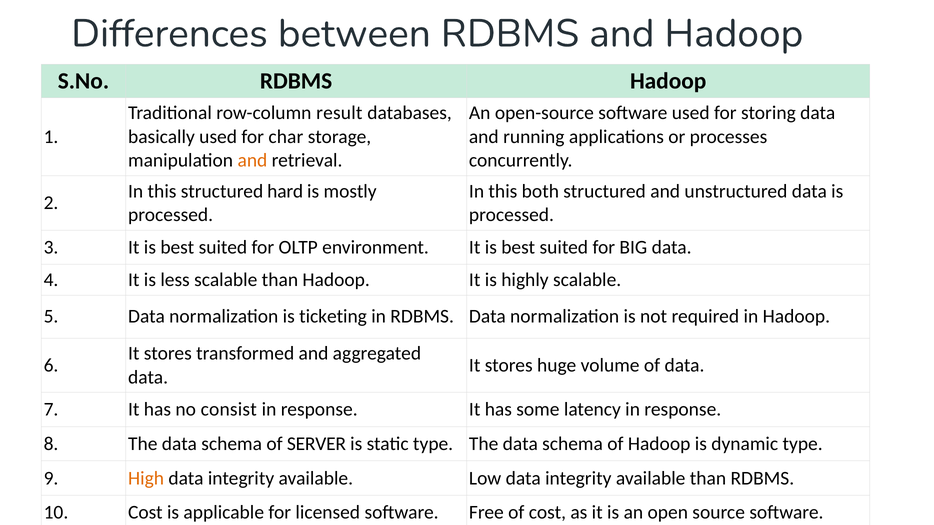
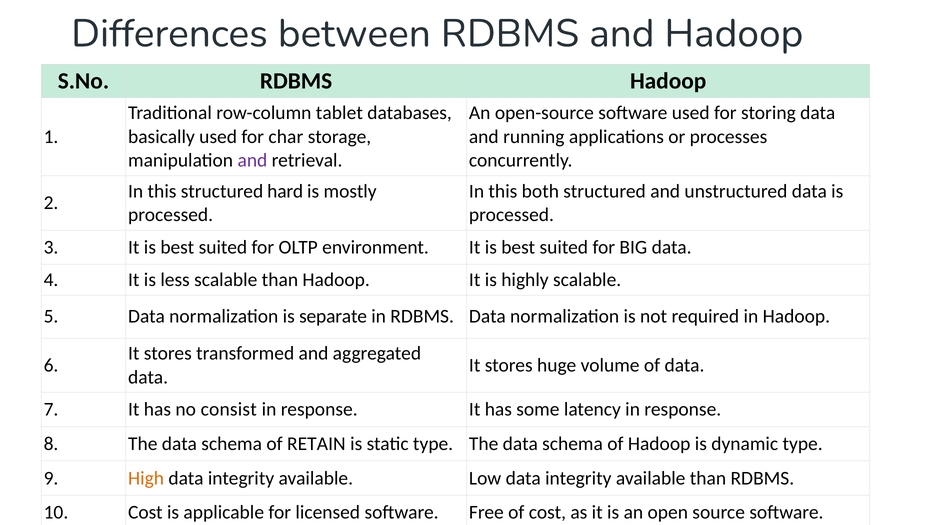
result: result -> tablet (339, 113)
and colour: orange -> purple (252, 161)
ticketing: ticketing -> separate (333, 317)
SERVER: SERVER -> RETAIN (316, 444)
